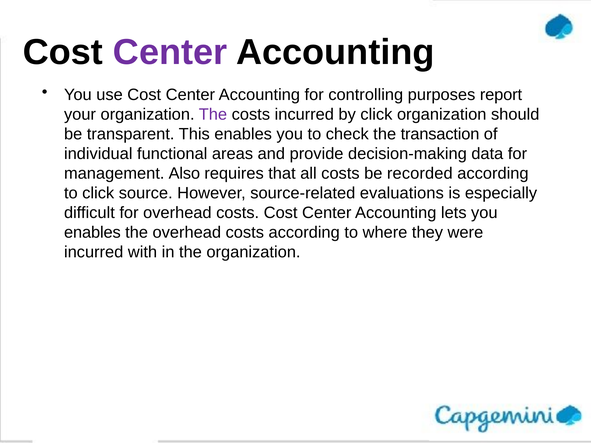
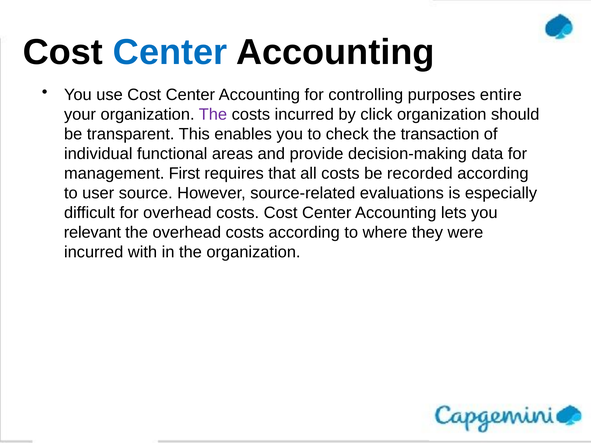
Center colour: purple -> blue (170, 52)
report: report -> entire (501, 95)
Also: Also -> First (184, 174)
to click: click -> user (98, 193)
enables: enables -> relevant (92, 233)
